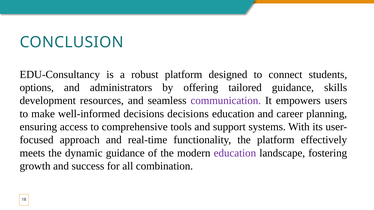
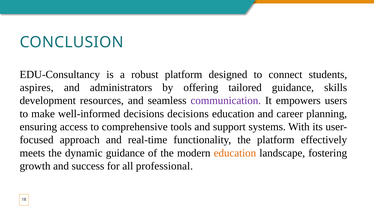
options: options -> aspires (37, 88)
education colour: purple -> orange (235, 153)
combination: combination -> professional (164, 166)
